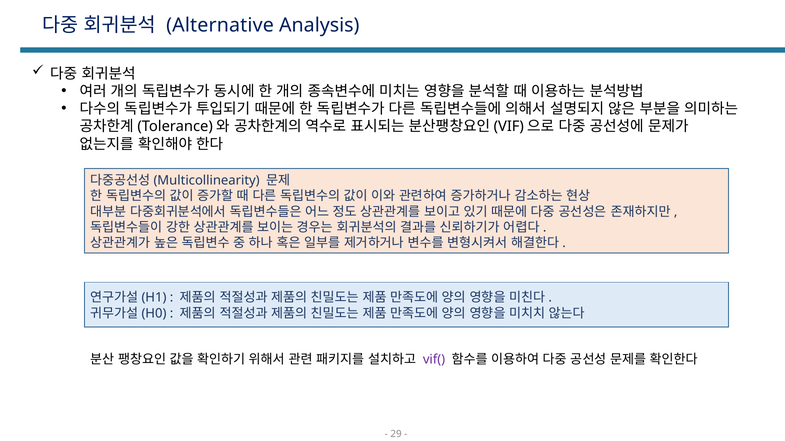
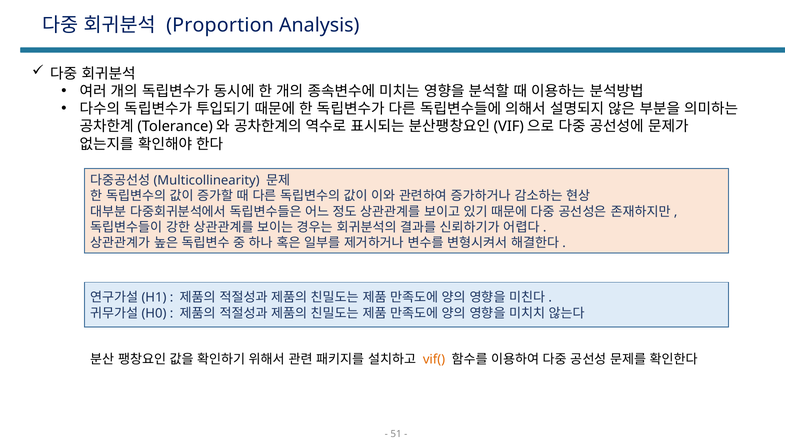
Alternative: Alternative -> Proportion (220, 25)
vif( colour: purple -> orange (434, 360)
29: 29 -> 51 (396, 435)
